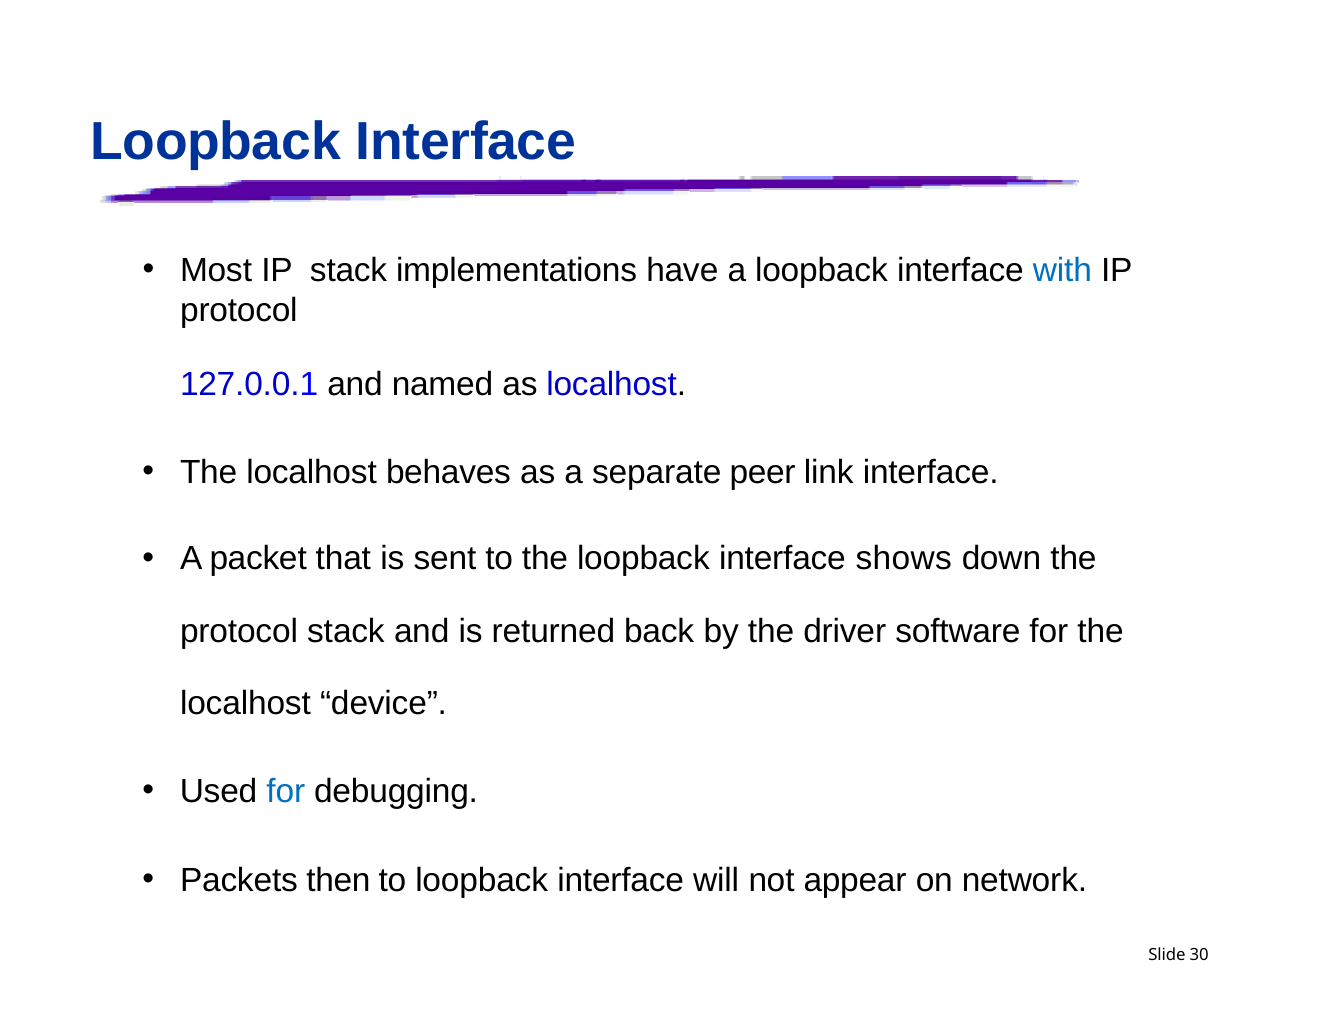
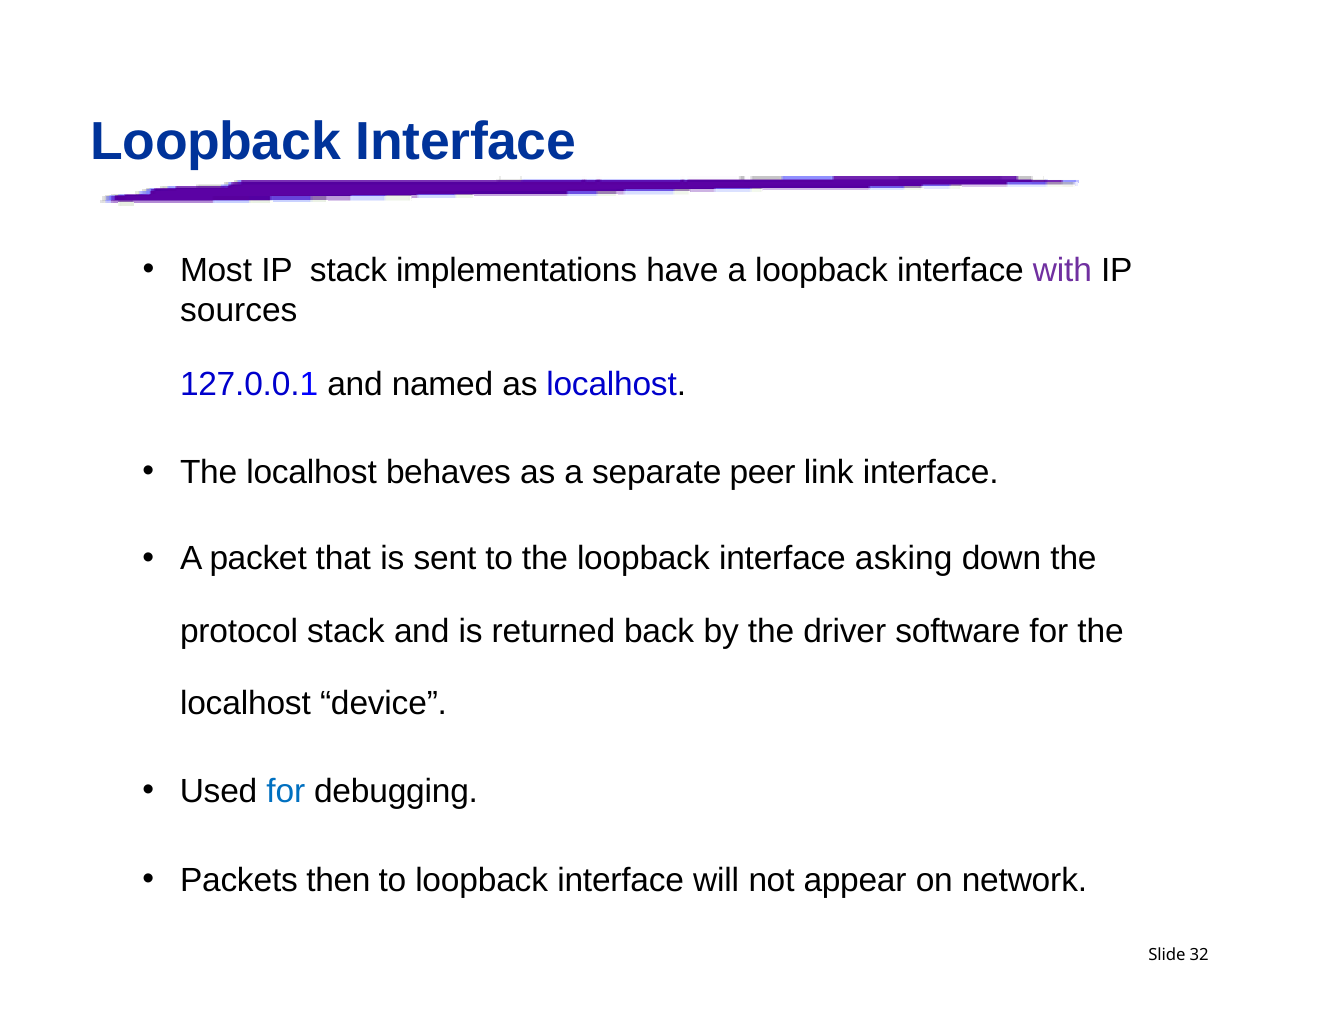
with colour: blue -> purple (1062, 270)
protocol: protocol -> sources (239, 311)
shows: shows -> asking (904, 559)
30: 30 -> 32 (1199, 955)
